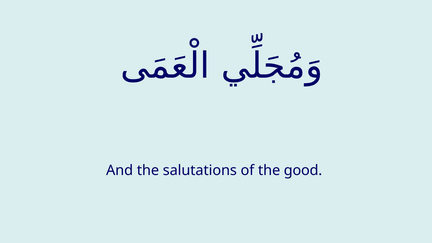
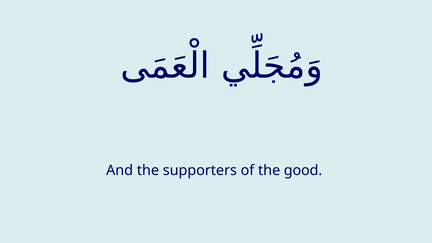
salutations: salutations -> supporters (200, 171)
